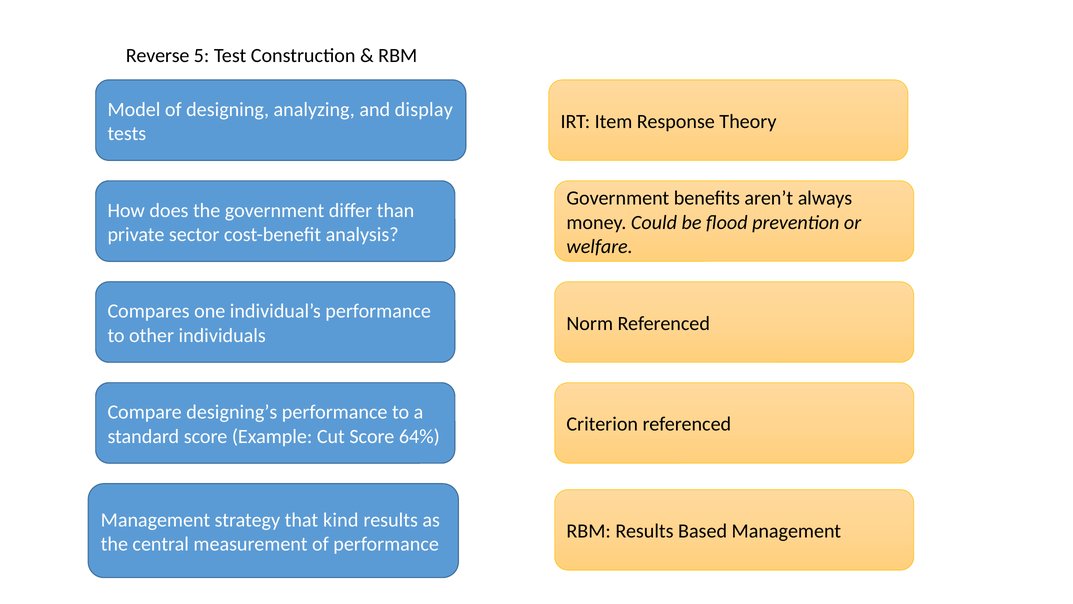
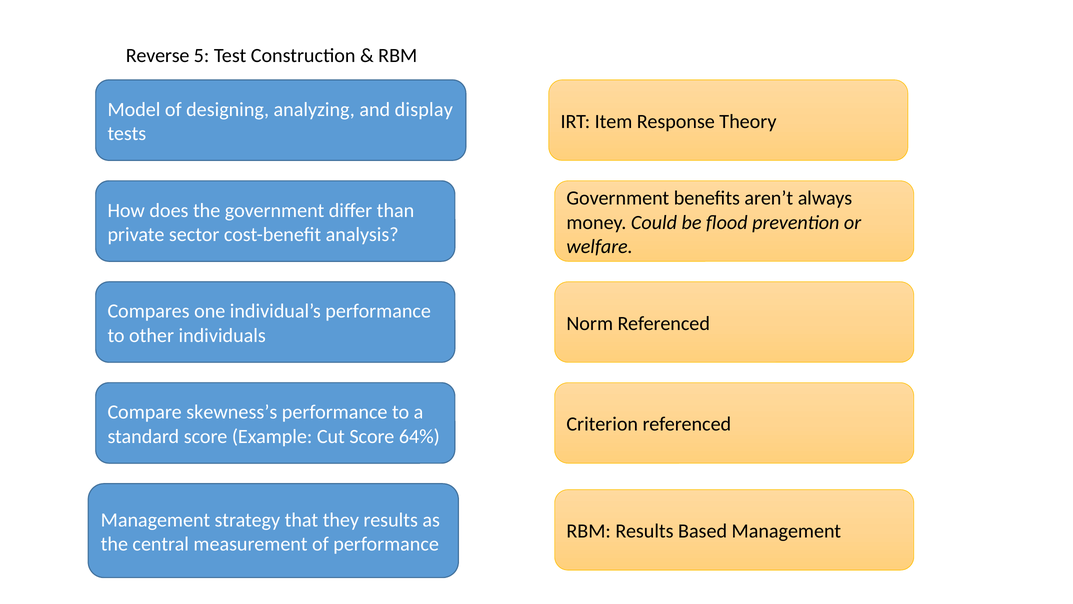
designing’s: designing’s -> skewness’s (232, 412)
kind: kind -> they (341, 520)
